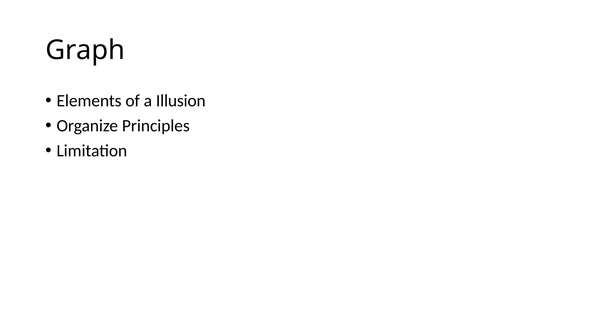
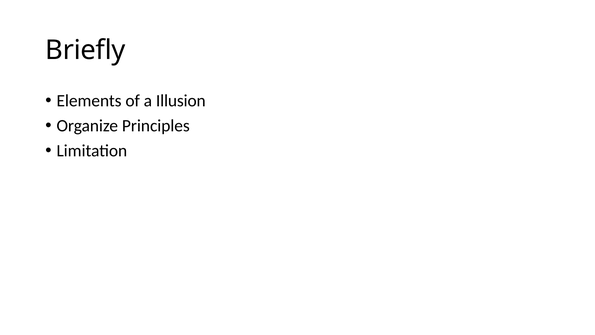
Graph: Graph -> Briefly (85, 50)
